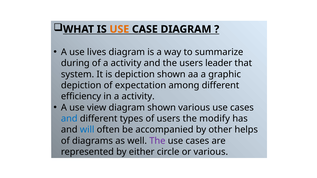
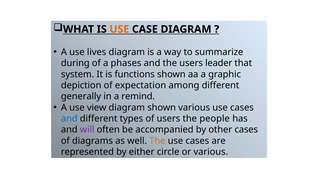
of a activity: activity -> phases (126, 63)
is depiction: depiction -> functions (135, 74)
efficiency: efficiency -> generally (81, 97)
in a activity: activity -> remind (138, 97)
modify: modify -> people (215, 119)
will colour: blue -> purple (87, 130)
other helps: helps -> cases (246, 130)
The colour: purple -> orange (157, 141)
